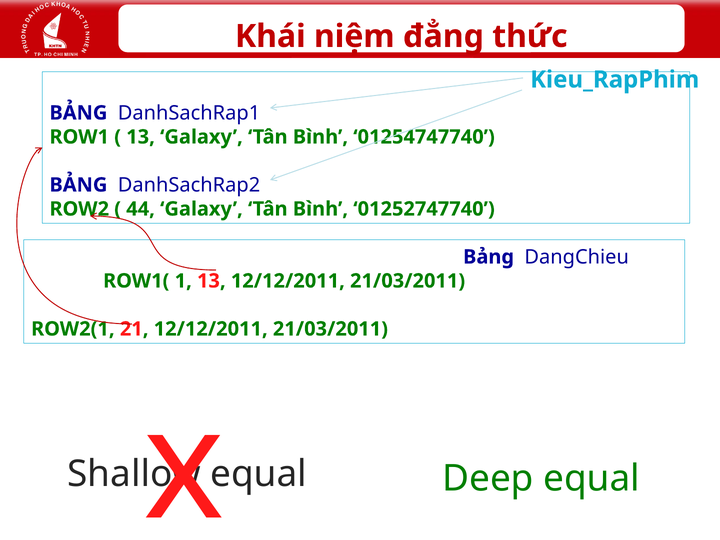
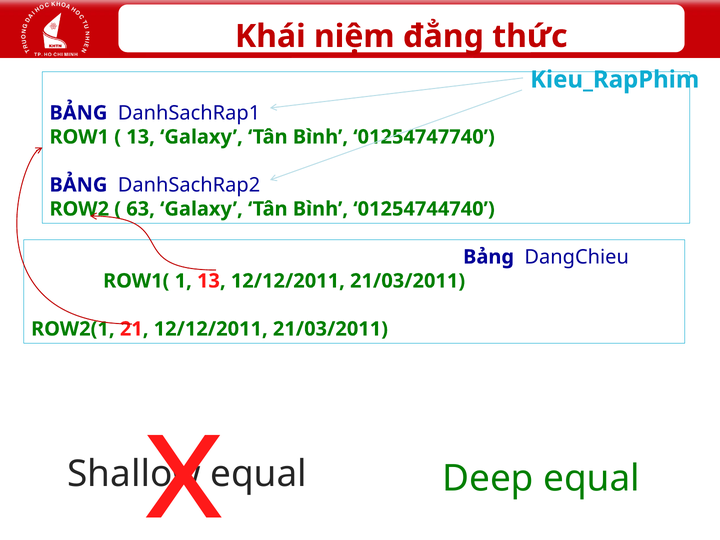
44: 44 -> 63 (141, 209)
01252747740: 01252747740 -> 01254744740 (424, 209)
